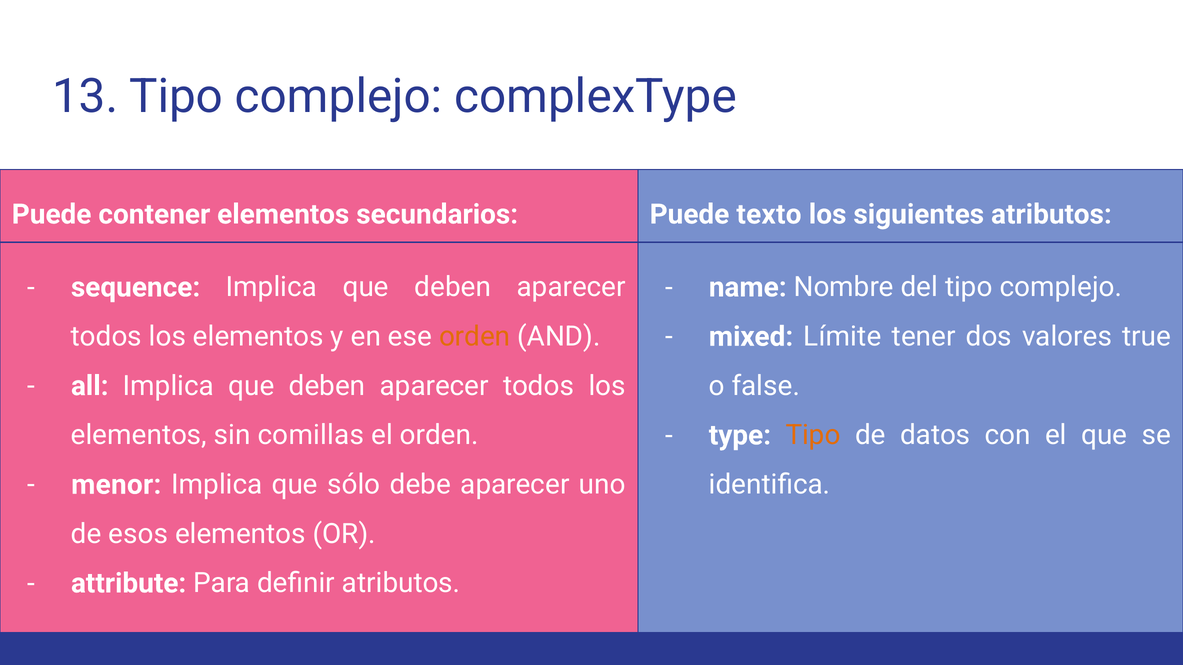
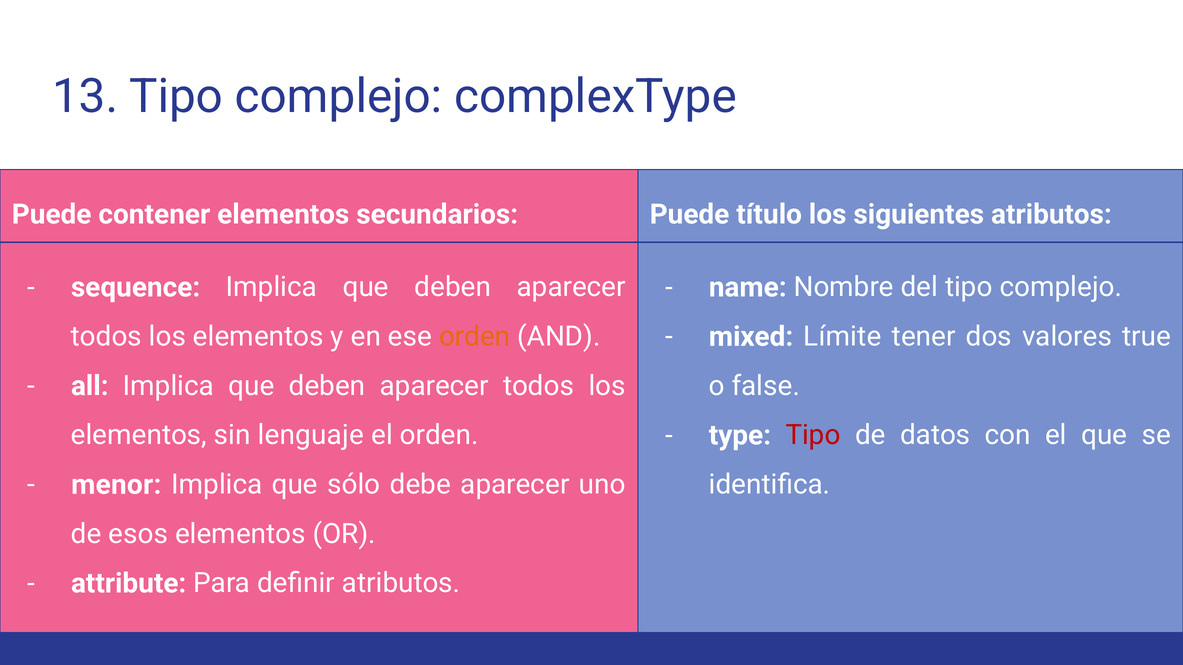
texto: texto -> título (769, 214)
comillas: comillas -> lenguaje (311, 436)
Tipo colour: orange -> red (813, 436)
